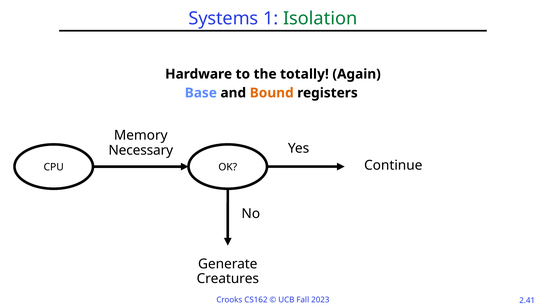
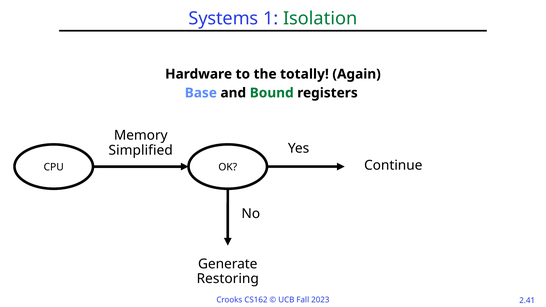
Bound colour: orange -> green (272, 93)
Necessary: Necessary -> Simplified (141, 150)
Creatures: Creatures -> Restoring (228, 279)
